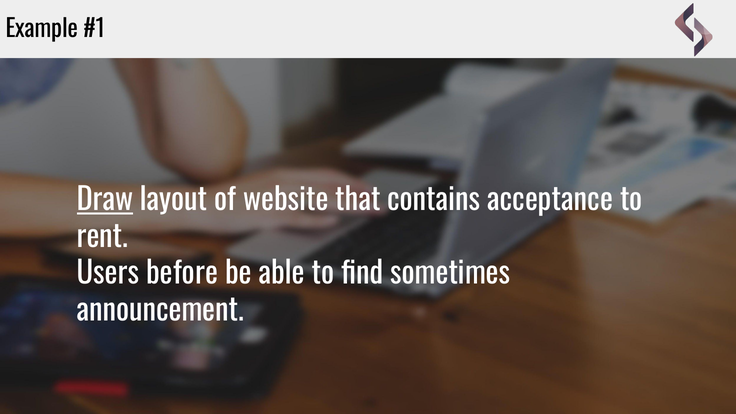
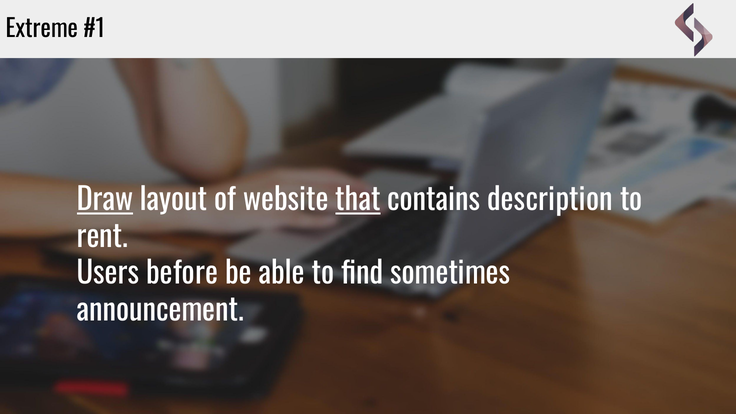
Example: Example -> Extreme (42, 29)
that underline: none -> present (358, 200)
acceptance: acceptance -> description (550, 200)
